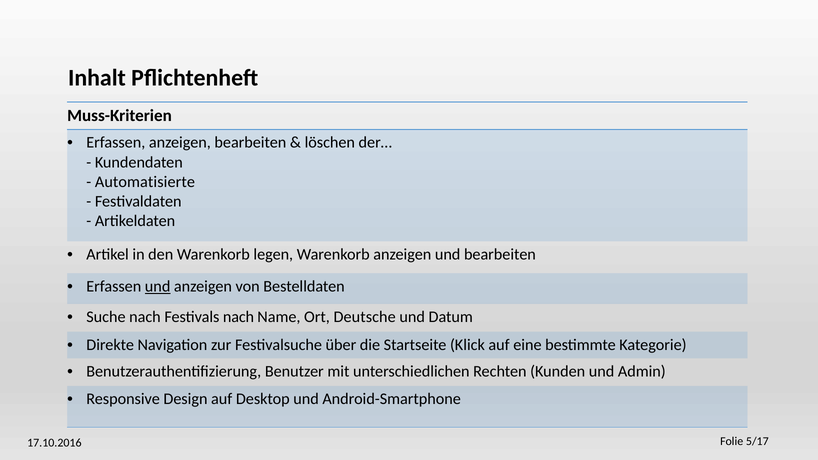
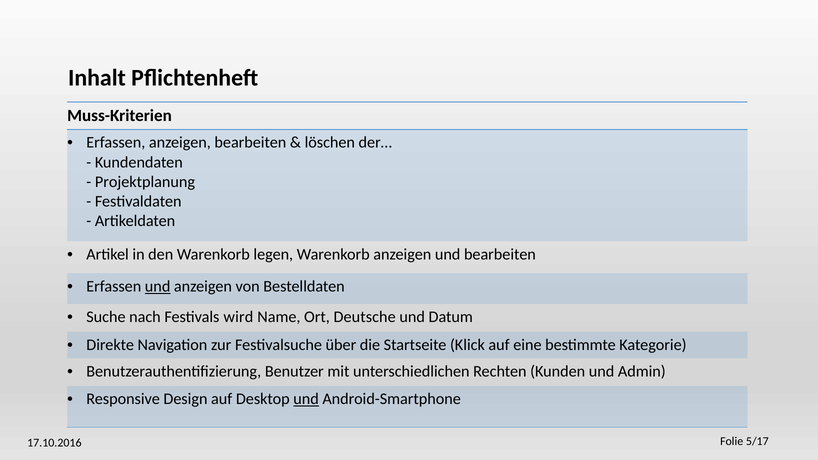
Automatisierte: Automatisierte -> Projektplanung (145, 182)
Festivals nach: nach -> wird (238, 317)
und underline: none -> present (306, 399)
